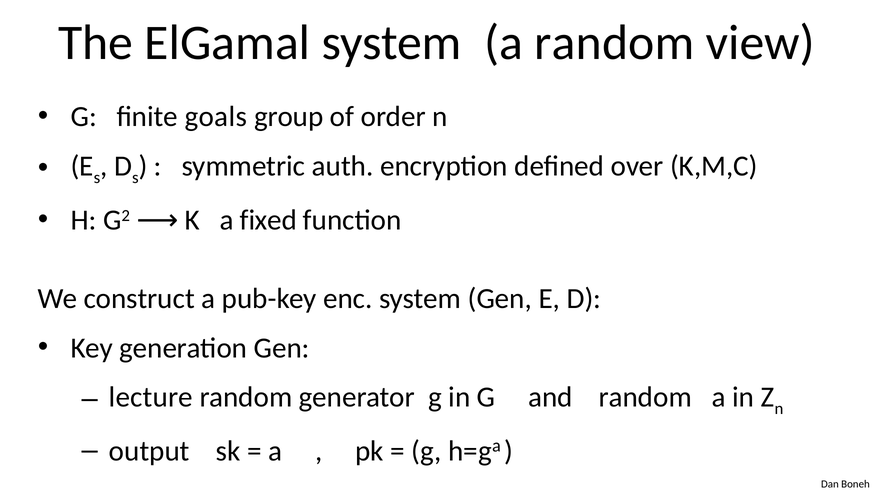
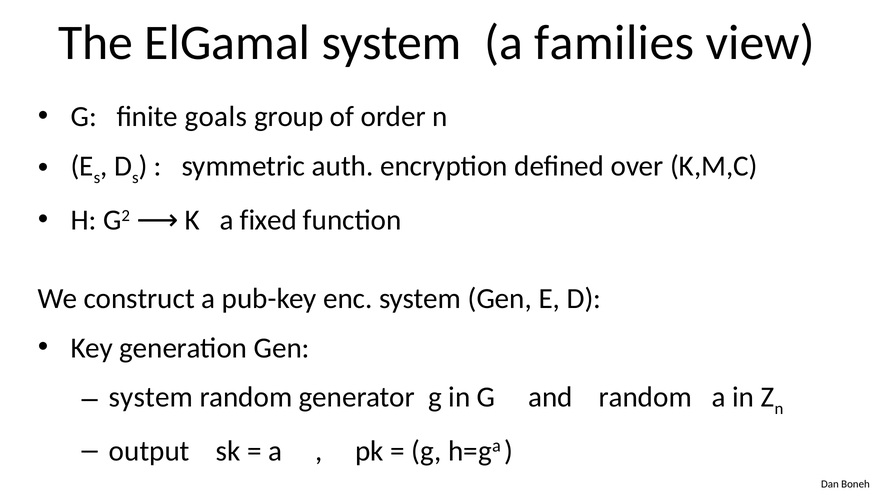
a random: random -> families (614, 43)
lecture: lecture -> system (151, 397)
